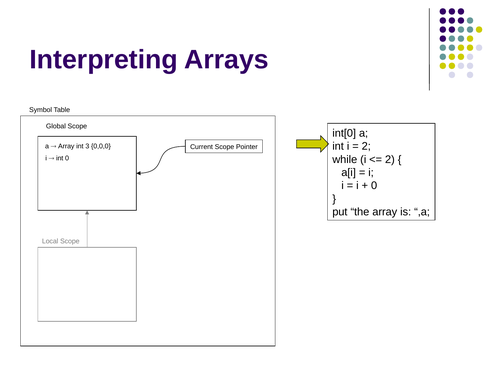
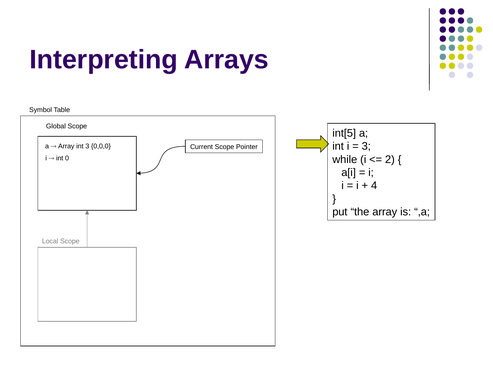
int[0: int[0 -> int[5 (344, 133)
2: 2 -> 3 (366, 146)
0: 0 -> 4 (374, 186)
